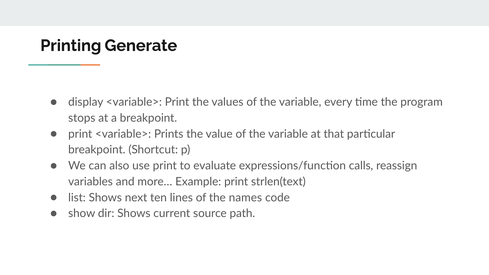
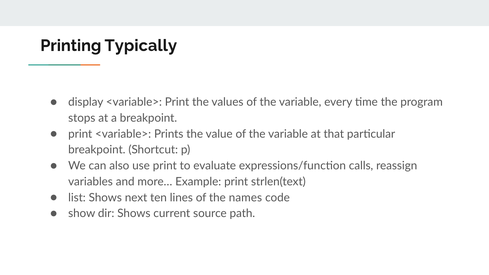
Generate: Generate -> Typically (141, 46)
